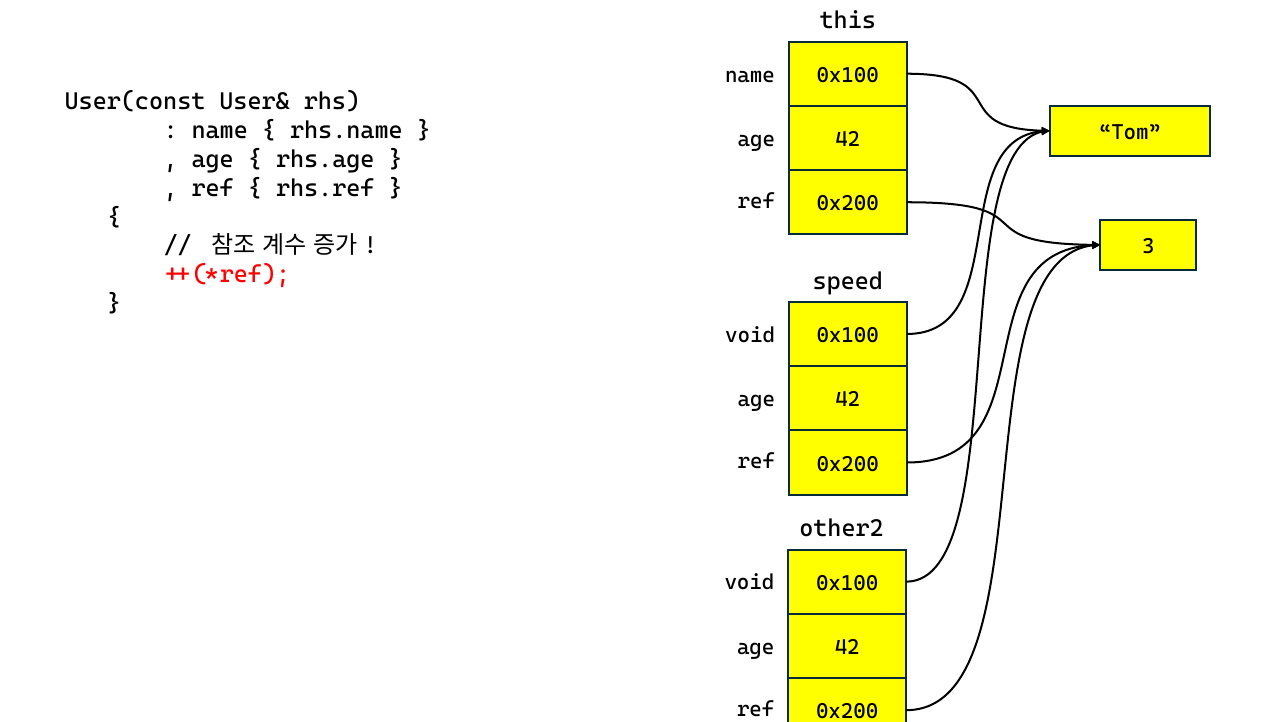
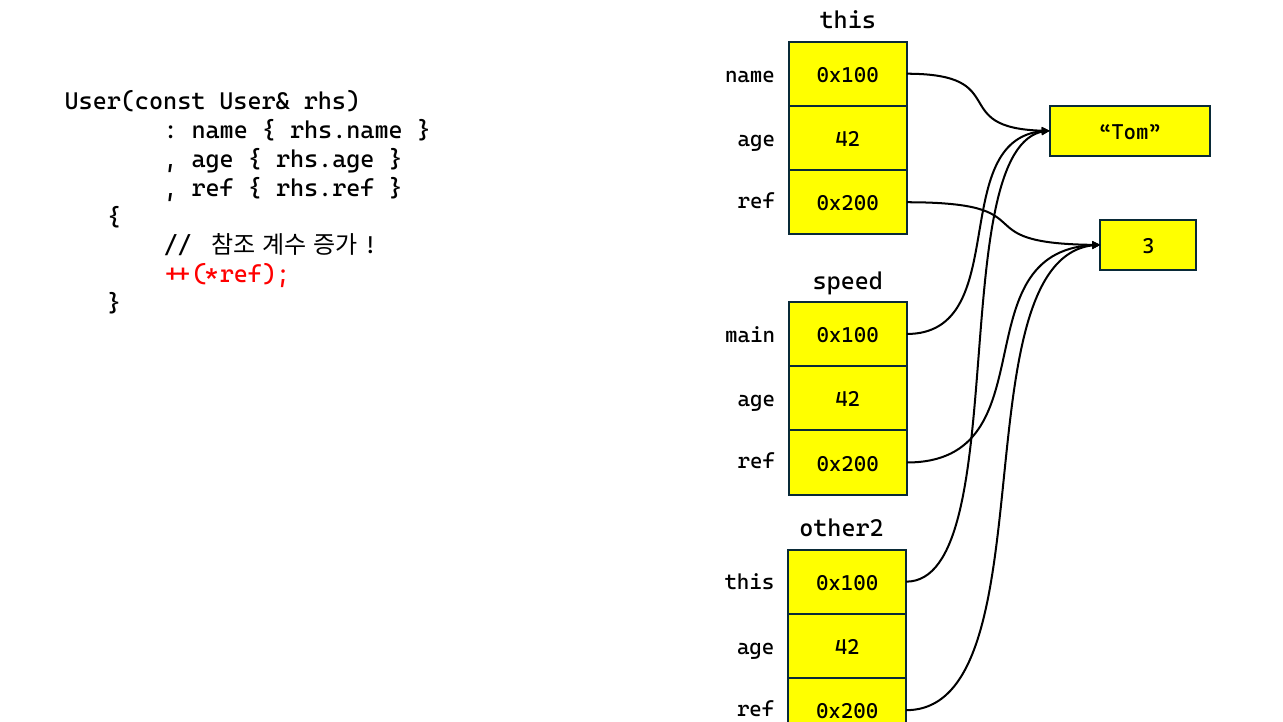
void: void -> main (750, 335)
void: void -> this (749, 583)
